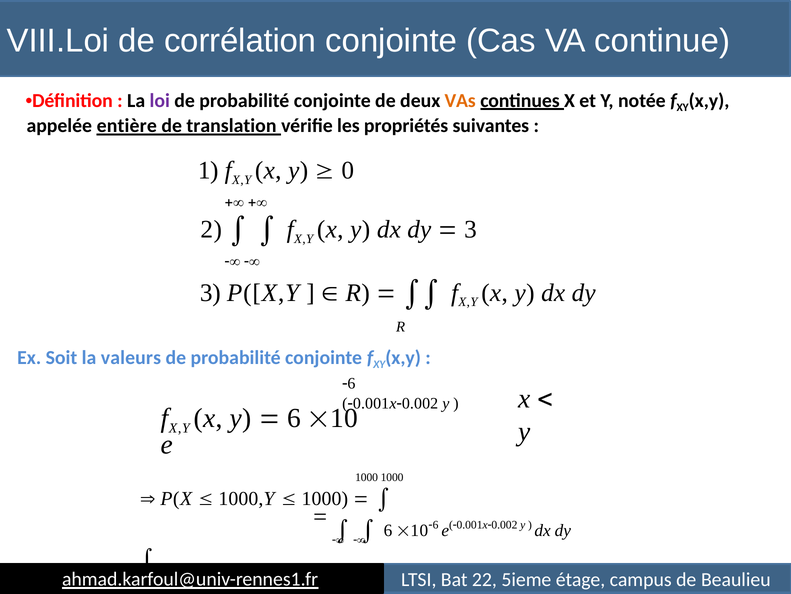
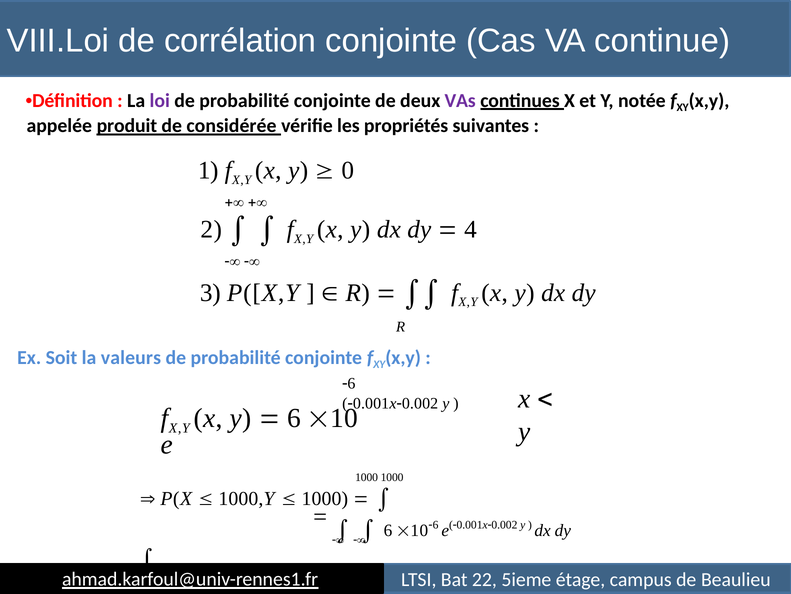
VAs colour: orange -> purple (460, 100)
entière: entière -> produit (127, 126)
translation: translation -> considérée (231, 126)
3: 3 -> 4 (471, 229)
